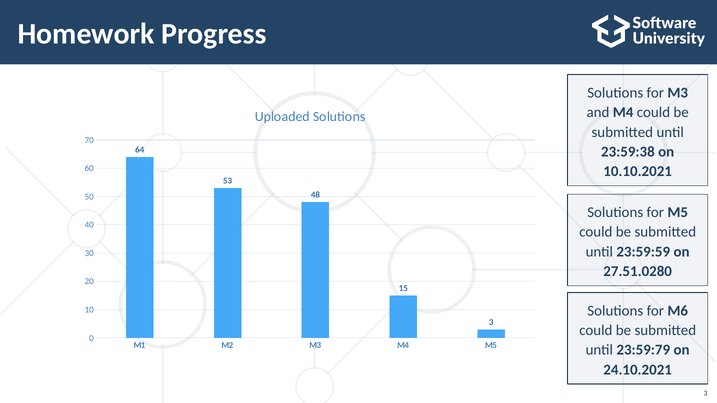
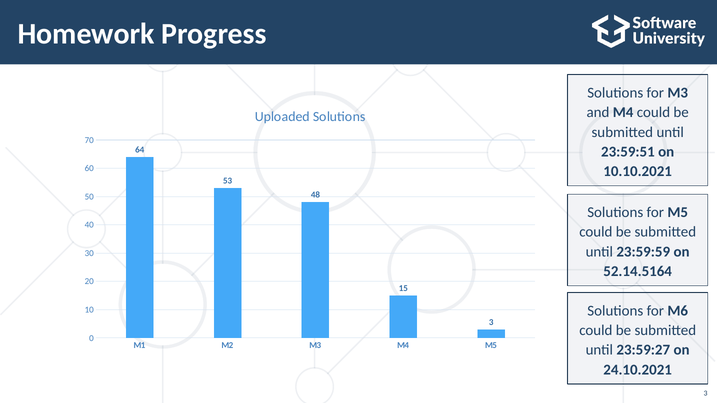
23:59:38: 23:59:38 -> 23:59:51 (628, 152)
27.51.0280: 27.51.0280 -> 52.14.5164 (638, 272)
23:59:79: 23:59:79 -> 23:59:27 (643, 350)
